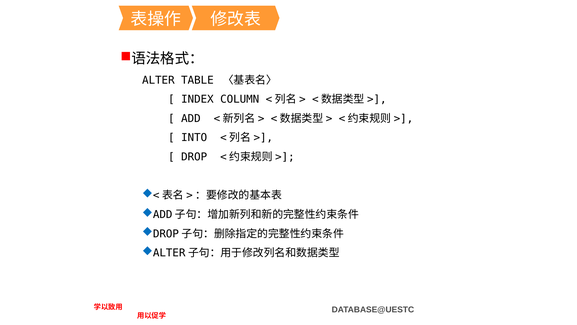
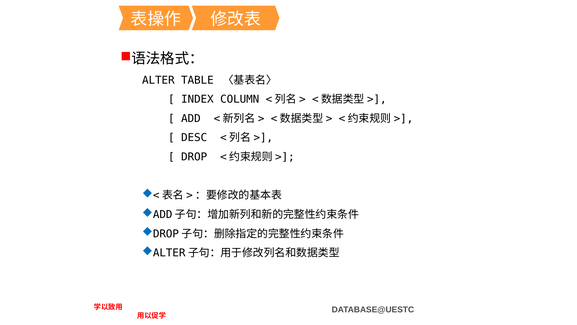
INTO: INTO -> DESC (194, 138)
